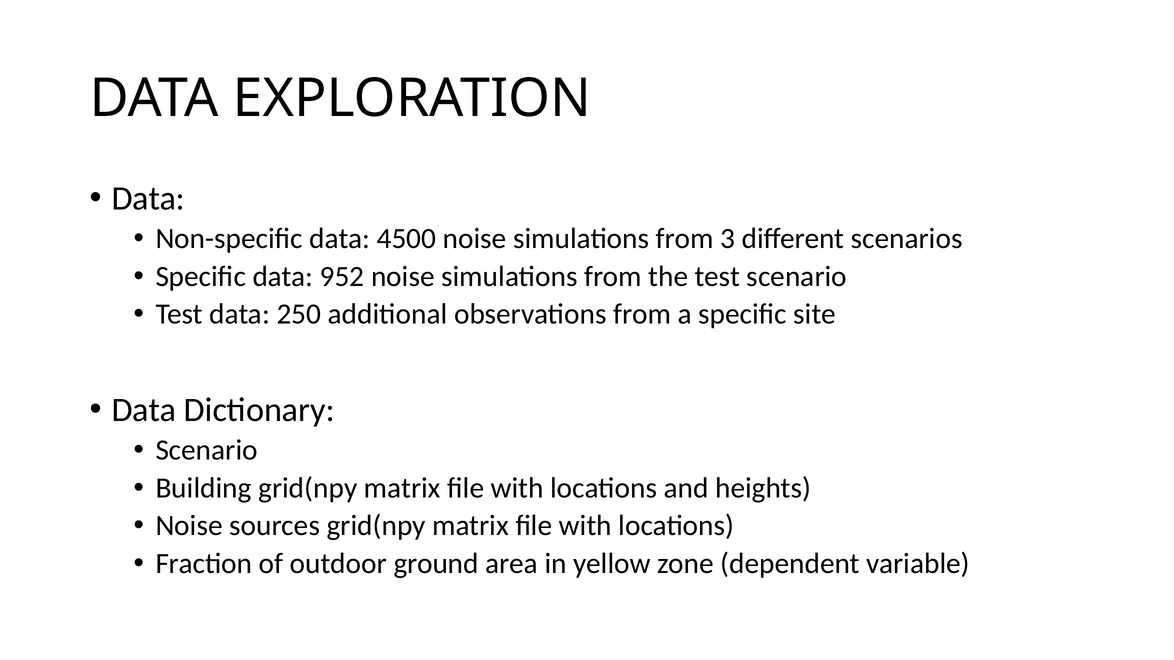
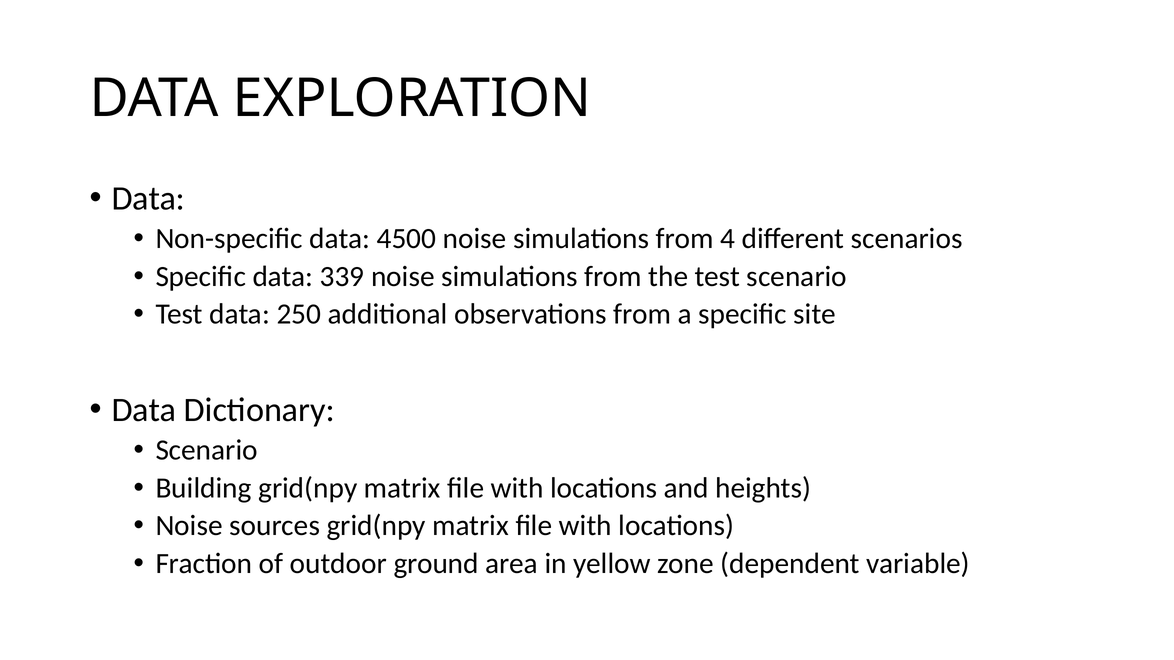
3: 3 -> 4 (728, 239)
952: 952 -> 339 (342, 277)
